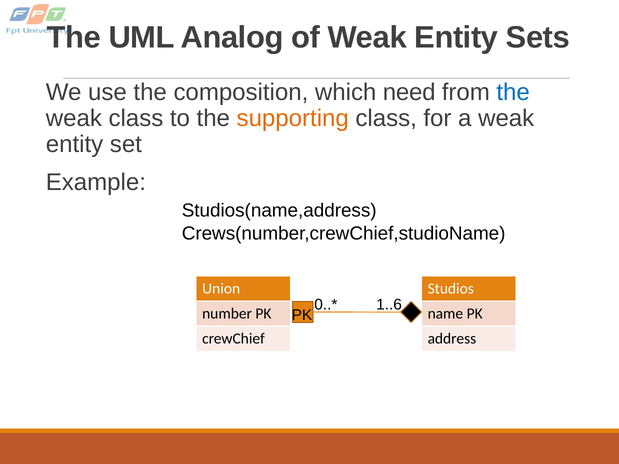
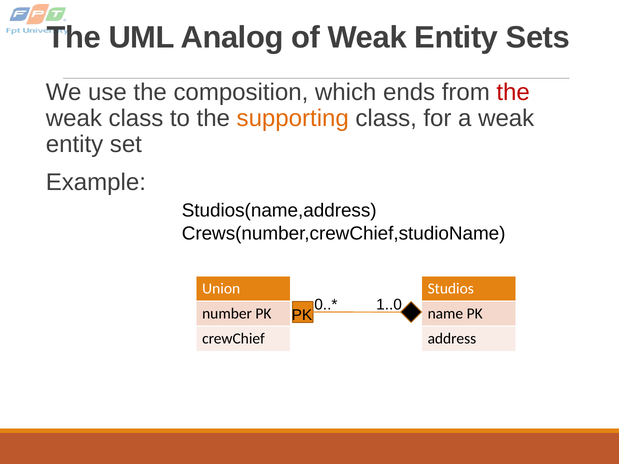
need: need -> ends (409, 92)
the colour: blue -> red (513, 92)
1..6: 1..6 -> 1..0 (389, 305)
